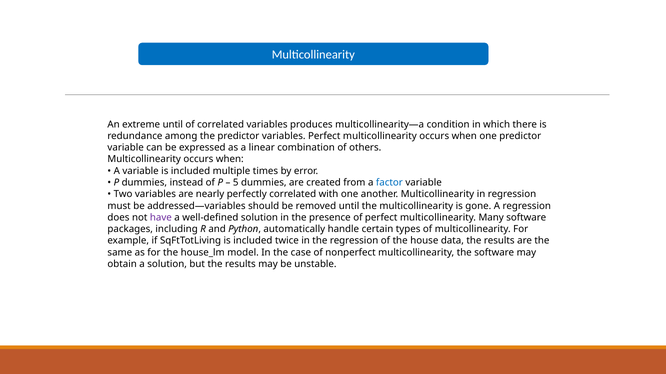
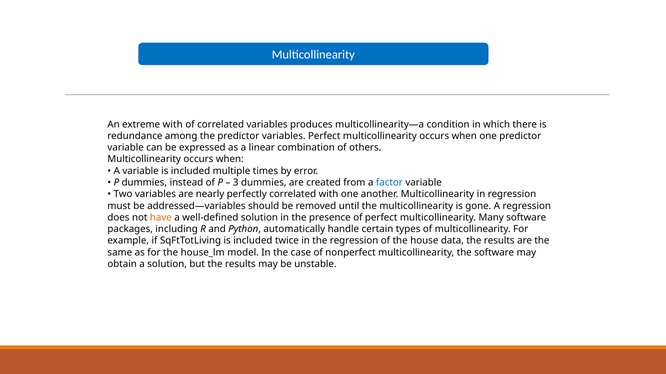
extreme until: until -> with (173, 125)
5: 5 -> 3 (236, 183)
have colour: purple -> orange (161, 218)
